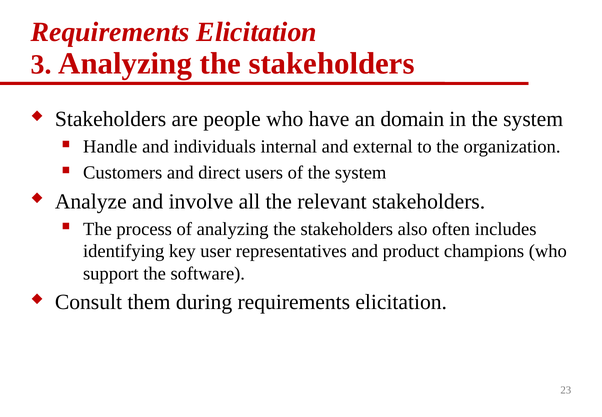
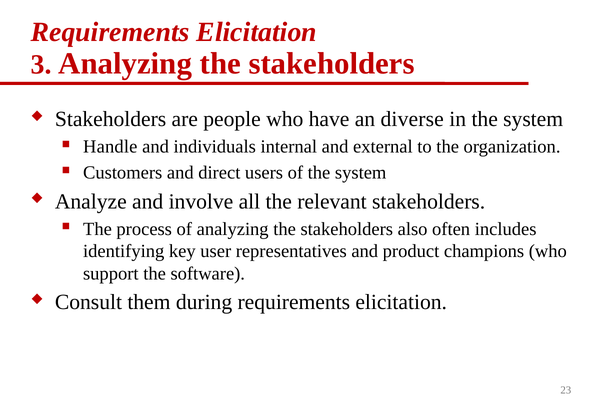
domain: domain -> diverse (412, 119)
